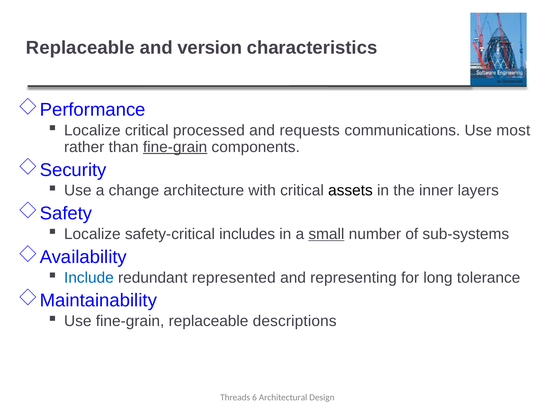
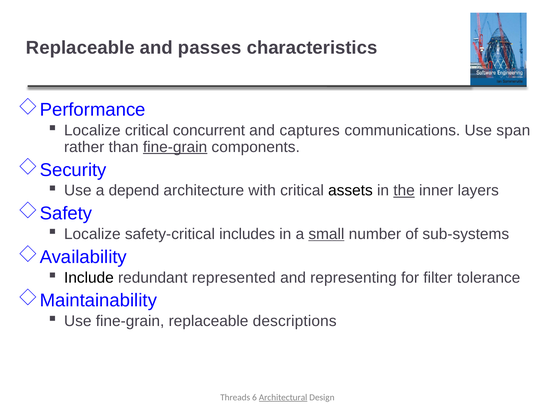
version: version -> passes (210, 48)
processed: processed -> concurrent (209, 130)
requests: requests -> captures (310, 130)
most: most -> span (513, 130)
change: change -> depend (134, 191)
the underline: none -> present (404, 191)
Include colour: blue -> black (89, 278)
long: long -> filter (438, 278)
Architectural underline: none -> present (283, 398)
